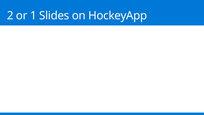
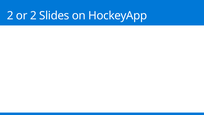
or 1: 1 -> 2 (33, 16)
